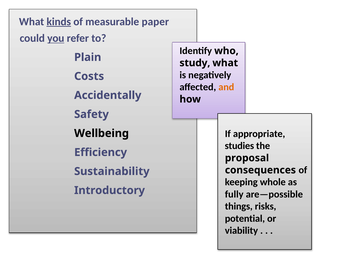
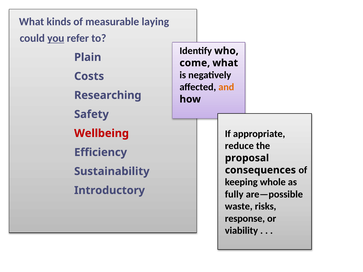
kinds underline: present -> none (59, 22)
paper: paper -> laying (155, 22)
study: study -> come (195, 63)
Accidentally: Accidentally -> Researching (108, 95)
Wellbeing colour: black -> red (102, 133)
studies: studies -> reduce (239, 146)
things: things -> waste (239, 207)
potential: potential -> response (245, 219)
